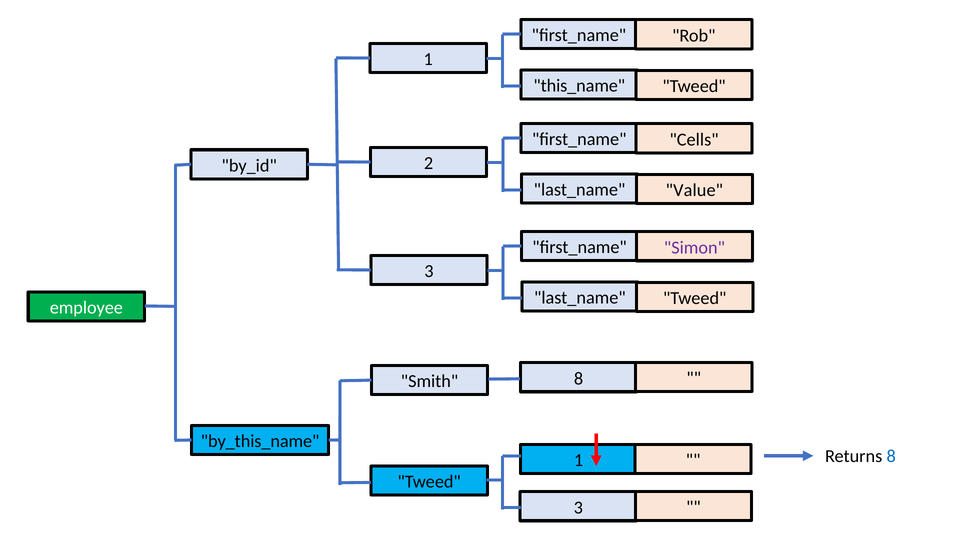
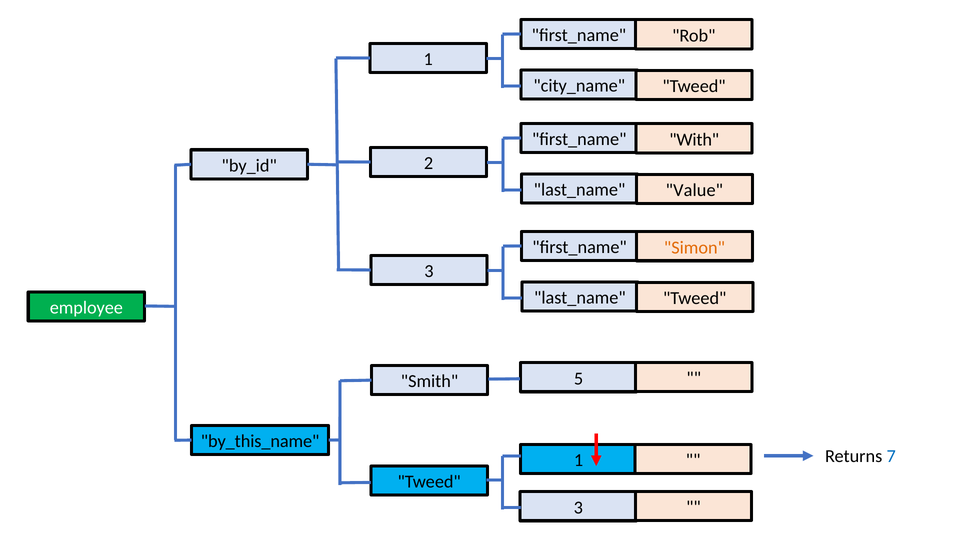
this_name: this_name -> city_name (579, 86)
Cells: Cells -> With (694, 140)
Simon colour: purple -> orange (694, 247)
Smith 8: 8 -> 5 (579, 378)
Returns 8: 8 -> 7 (891, 456)
